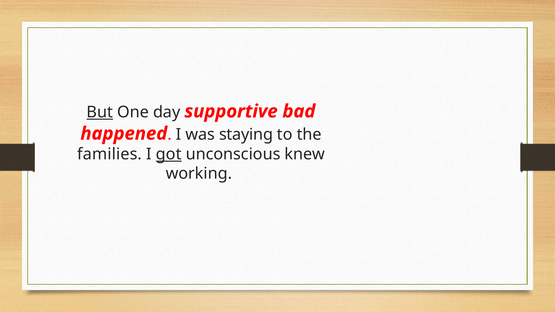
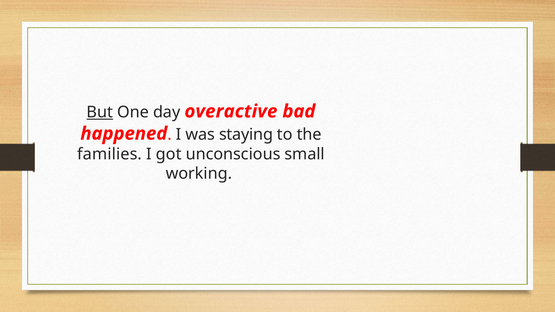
supportive: supportive -> overactive (231, 111)
got underline: present -> none (169, 154)
knew: knew -> small (305, 154)
